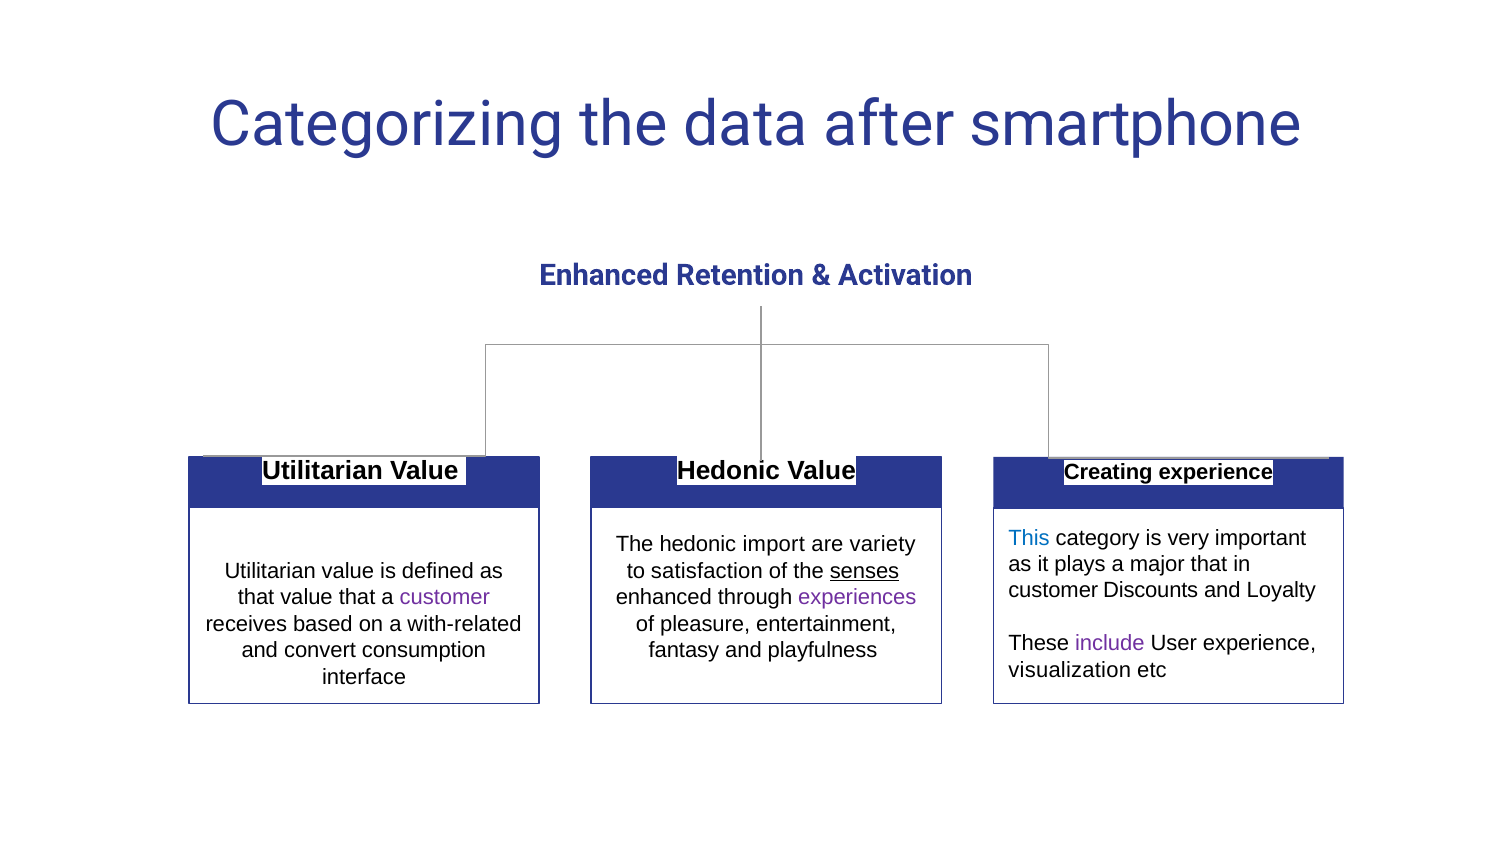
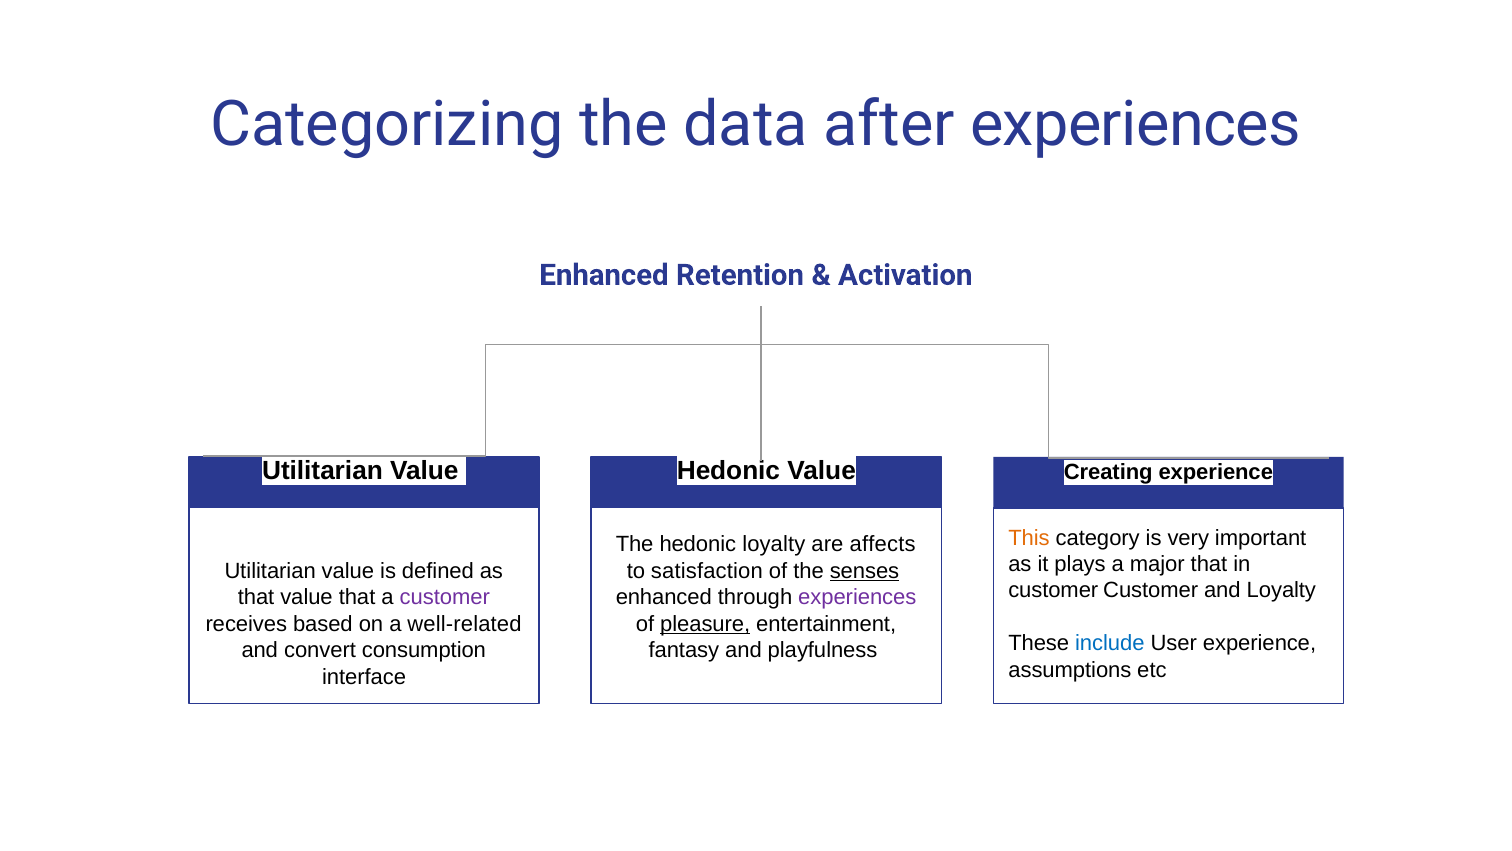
after smartphone: smartphone -> experiences (1135, 125)
This colour: blue -> orange (1029, 537)
hedonic import: import -> loyalty (774, 544)
variety: variety -> affects (883, 544)
customer Discounts: Discounts -> Customer (1151, 590)
with-related: with-related -> well-related (465, 624)
pleasure underline: none -> present (705, 624)
include colour: purple -> blue (1110, 643)
visualization: visualization -> assumptions (1070, 670)
